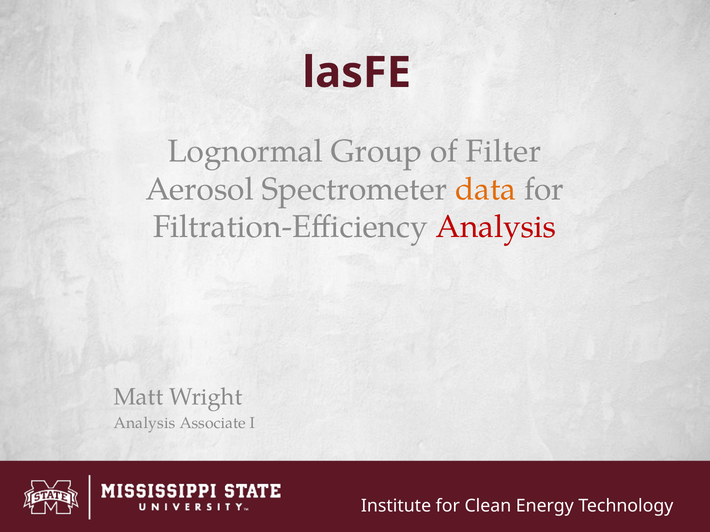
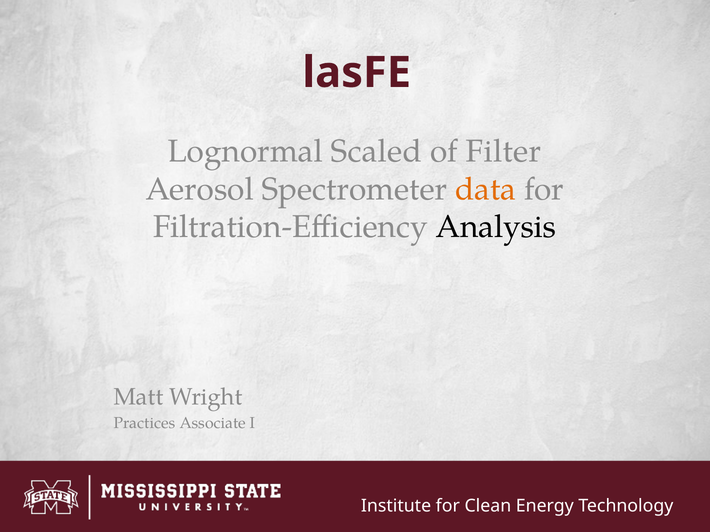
Group: Group -> Scaled (376, 151)
Analysis colour: red -> black (496, 227)
Analysis: Analysis -> Practices (145, 423)
